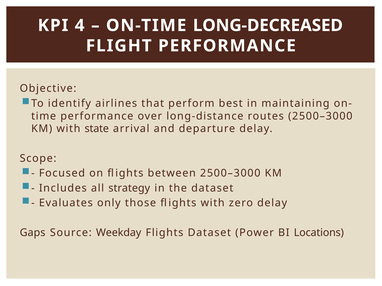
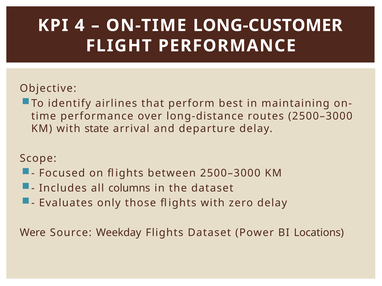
LONG-DECREASED: LONG-DECREASED -> LONG-CUSTOMER (268, 25)
strategy: strategy -> columns (129, 188)
Gaps: Gaps -> Were (33, 233)
